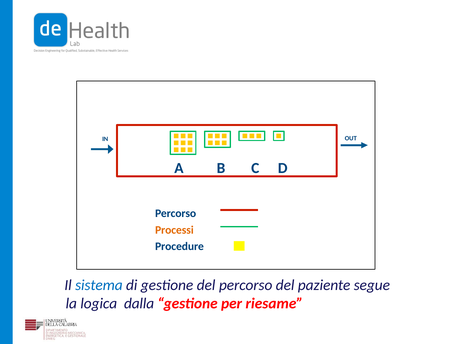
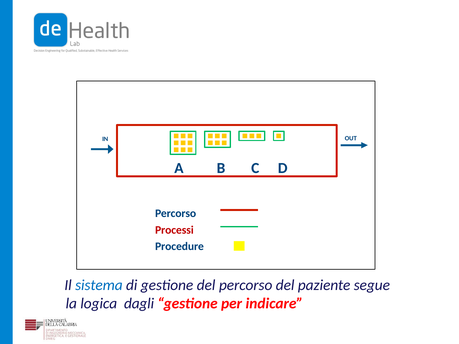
Processi colour: orange -> red (174, 230)
dalla: dalla -> dagli (139, 304)
riesame: riesame -> indicare (274, 304)
